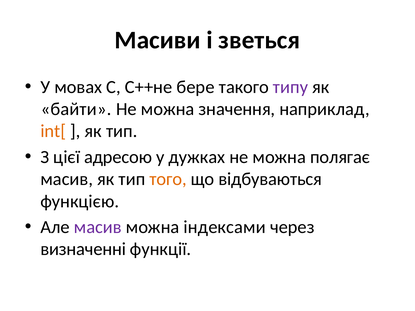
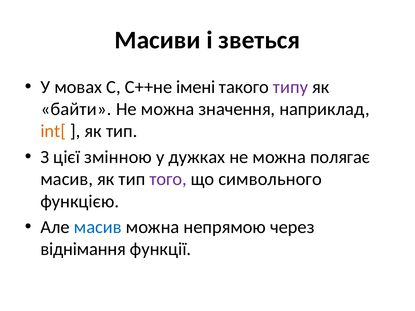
бере: бере -> імені (196, 87)
адресою: адресою -> змінною (118, 157)
того colour: orange -> purple (168, 179)
відбуваються: відбуваються -> символьного (270, 179)
масив colour: purple -> blue (98, 227)
індексами: індексами -> непрямою (225, 227)
визначенні: визначенні -> віднімання (83, 249)
